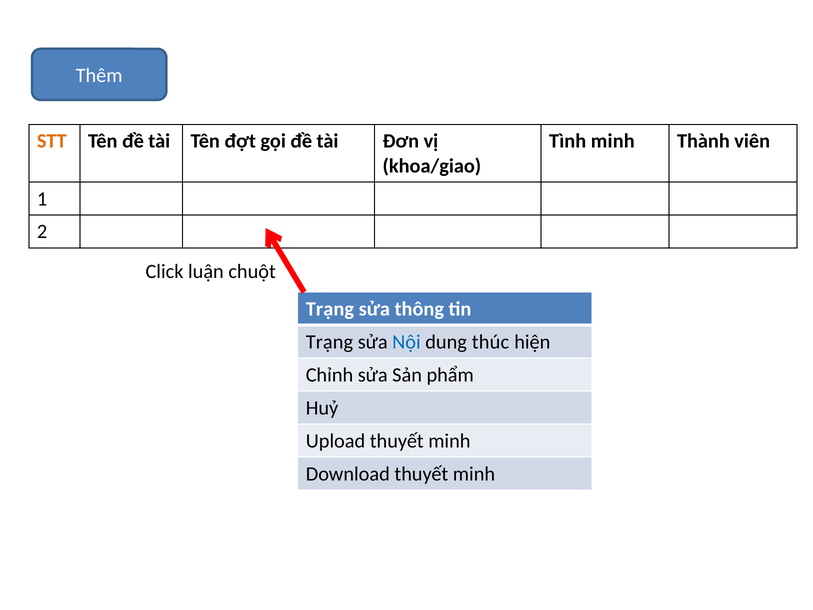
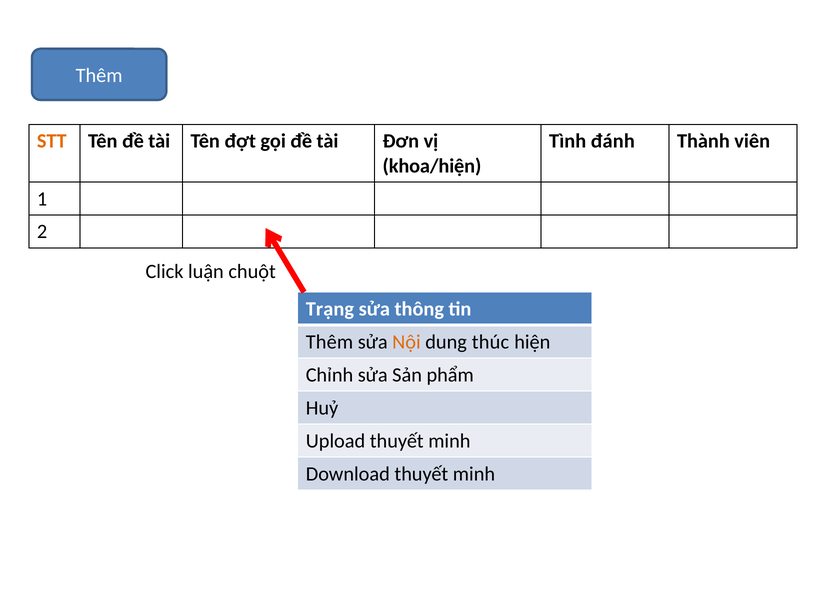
Tình minh: minh -> đánh (613, 141)
khoa/giao: khoa/giao -> khoa/hiện (432, 166)
Trạng: Trạng -> Thêm (329, 342)
Nội colour: blue -> orange (406, 342)
